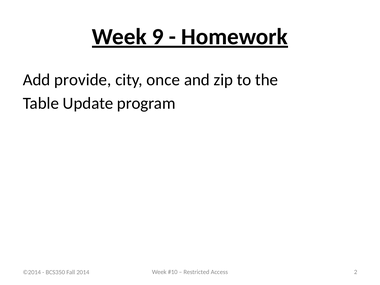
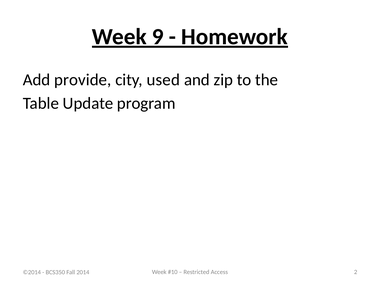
once: once -> used (163, 80)
